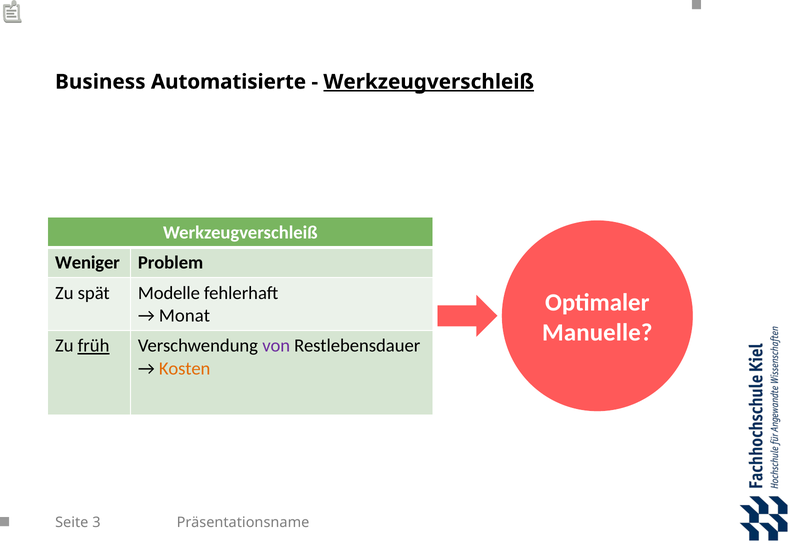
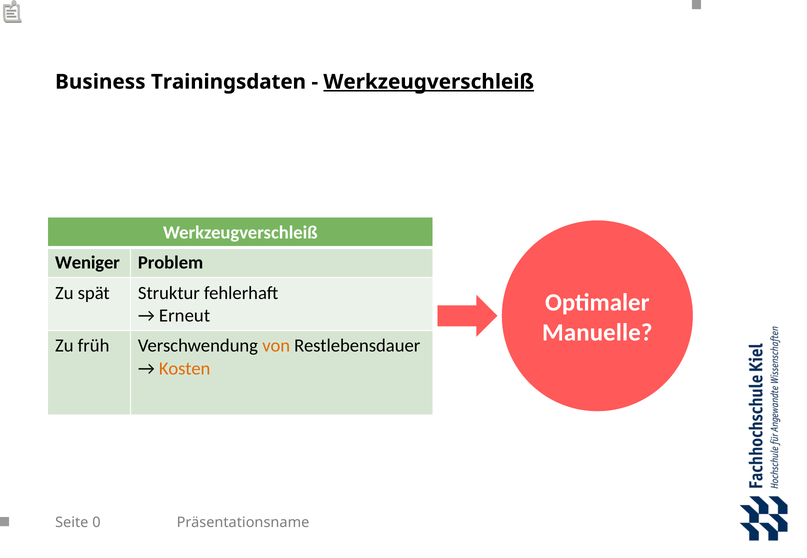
Automatisierte: Automatisierte -> Trainingsdaten (228, 82)
Modelle: Modelle -> Struktur (169, 293)
Monat: Monat -> Erneut (185, 316)
früh underline: present -> none (94, 346)
von colour: purple -> orange (276, 346)
3: 3 -> 0 (96, 523)
